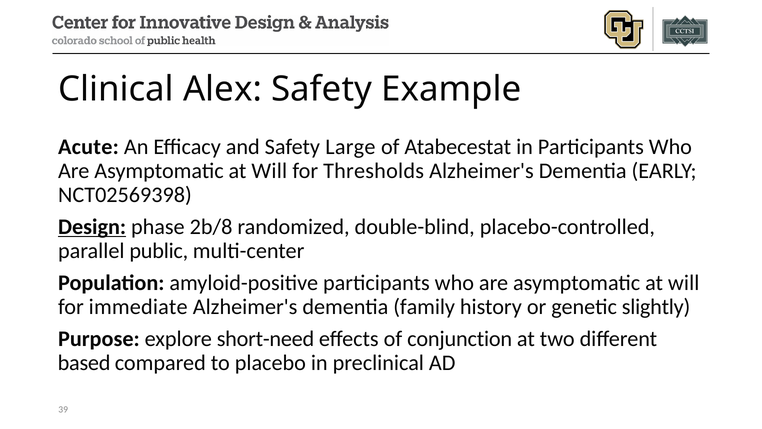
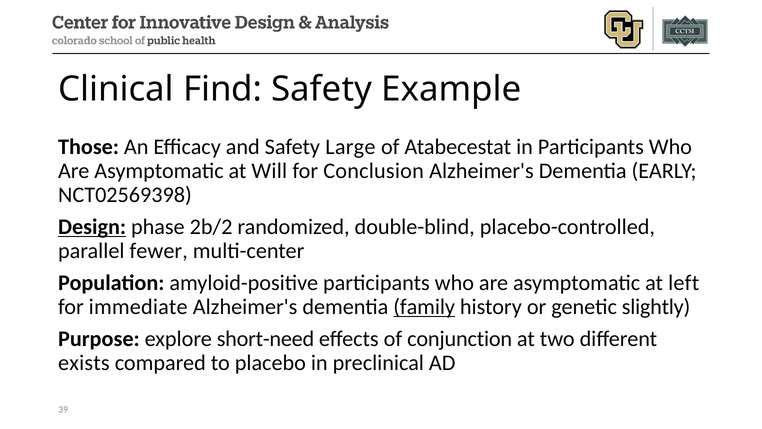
Alex: Alex -> Find (223, 89)
Acute: Acute -> Those (89, 147)
Thresholds: Thresholds -> Conclusion (374, 171)
2b/8: 2b/8 -> 2b/2 (211, 227)
public: public -> fewer (159, 251)
will: will -> left (684, 283)
family underline: none -> present (424, 307)
based: based -> exists (84, 362)
